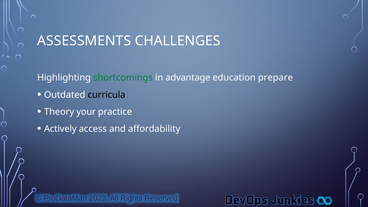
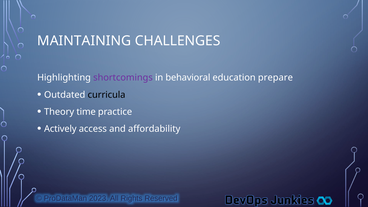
ASSESSMENTS: ASSESSMENTS -> MAINTAINING (84, 41)
shortcomings colour: green -> purple (123, 78)
advantage: advantage -> behavioral (188, 78)
your: your -> time (86, 112)
